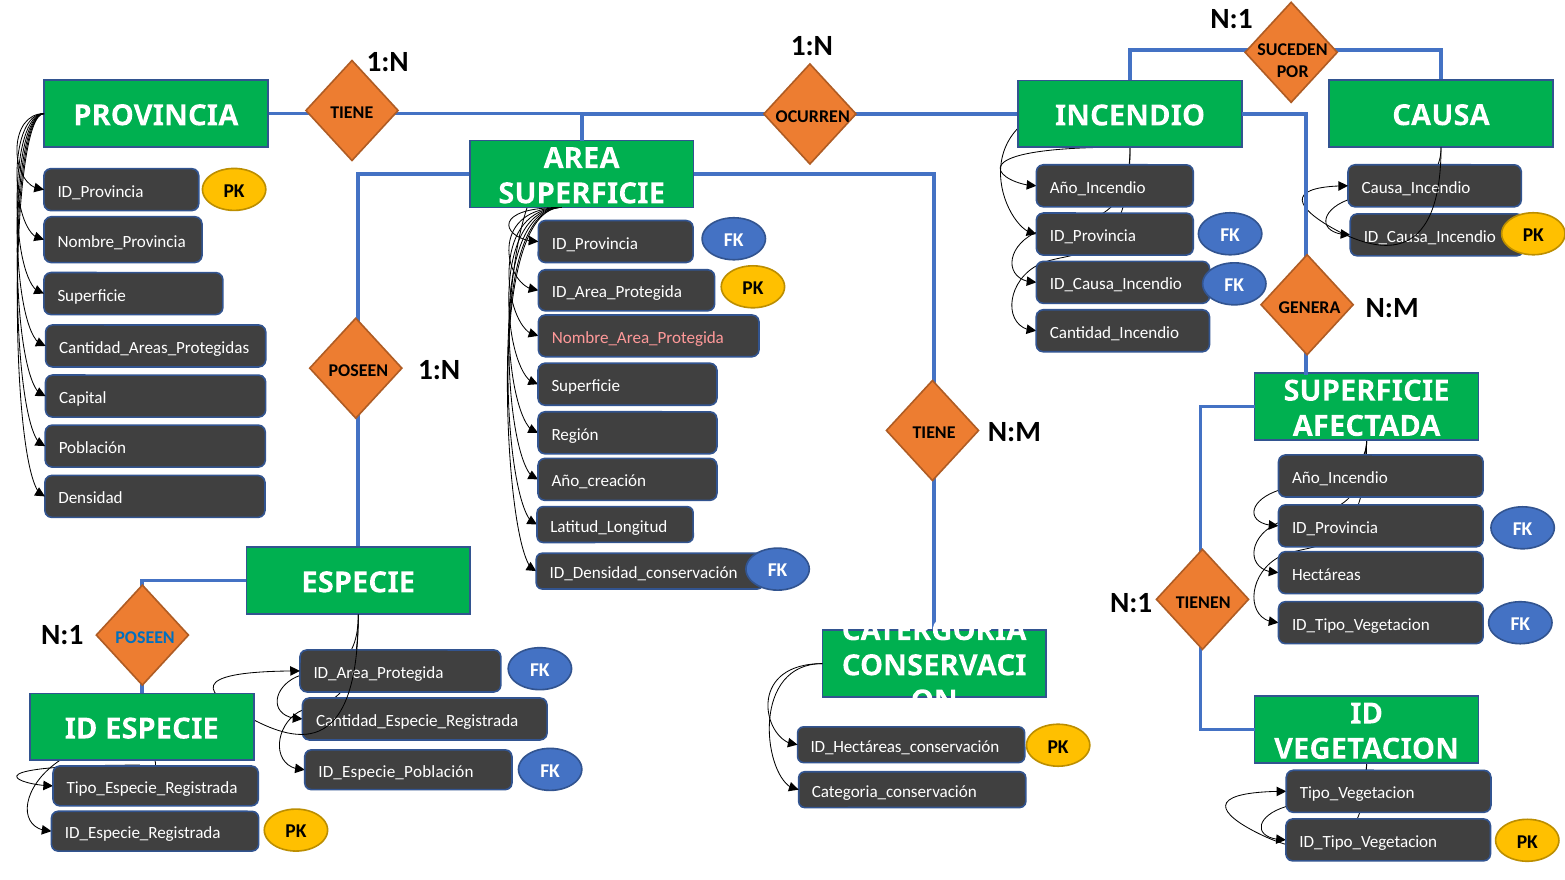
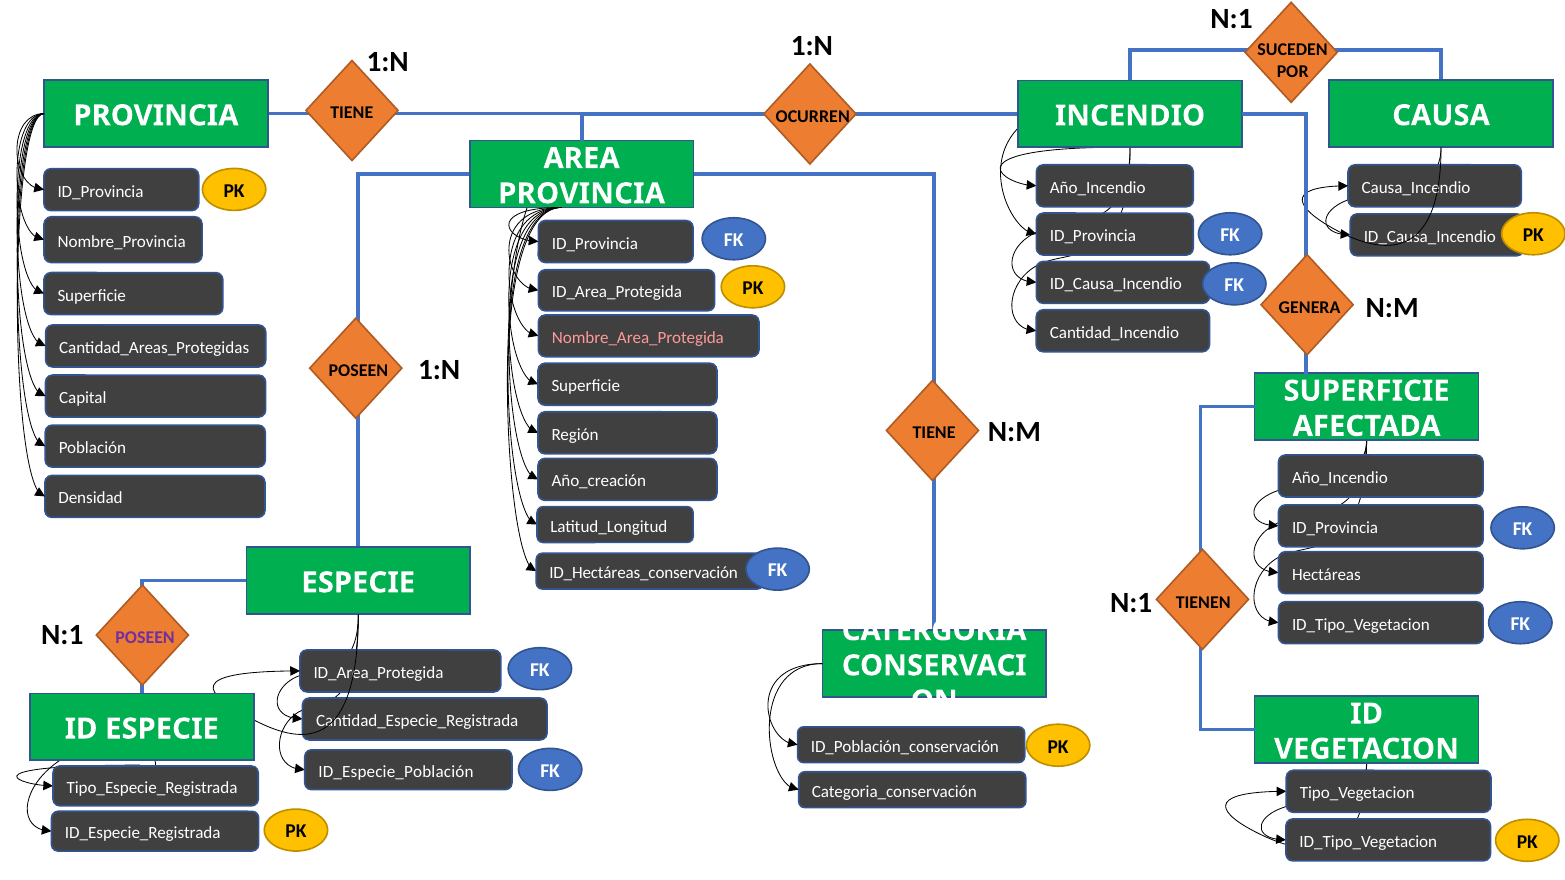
SUPERFICIE: SUPERFICIE -> PROVINCIA (582, 194)
ID_Densidad_conservación: ID_Densidad_conservación -> ID_Hectáreas_conservación (644, 573)
POSEEN colour: blue -> purple (145, 638)
ID_Hectáreas_conservación: ID_Hectáreas_conservación -> ID_Población_conservación (905, 747)
